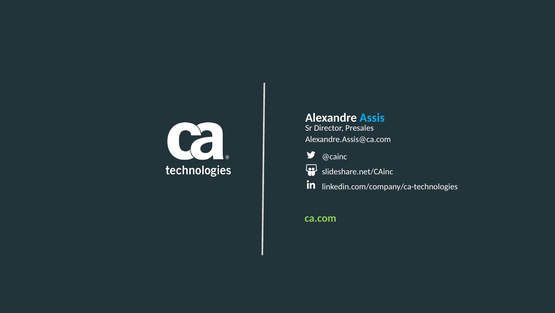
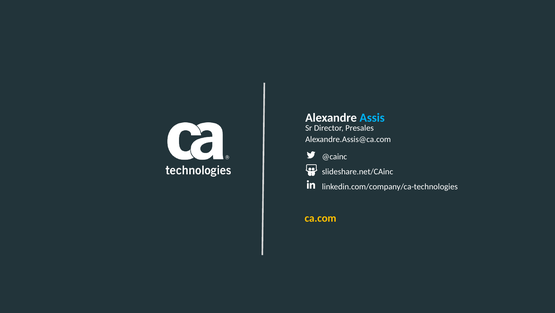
ca.com colour: light green -> yellow (320, 218)
